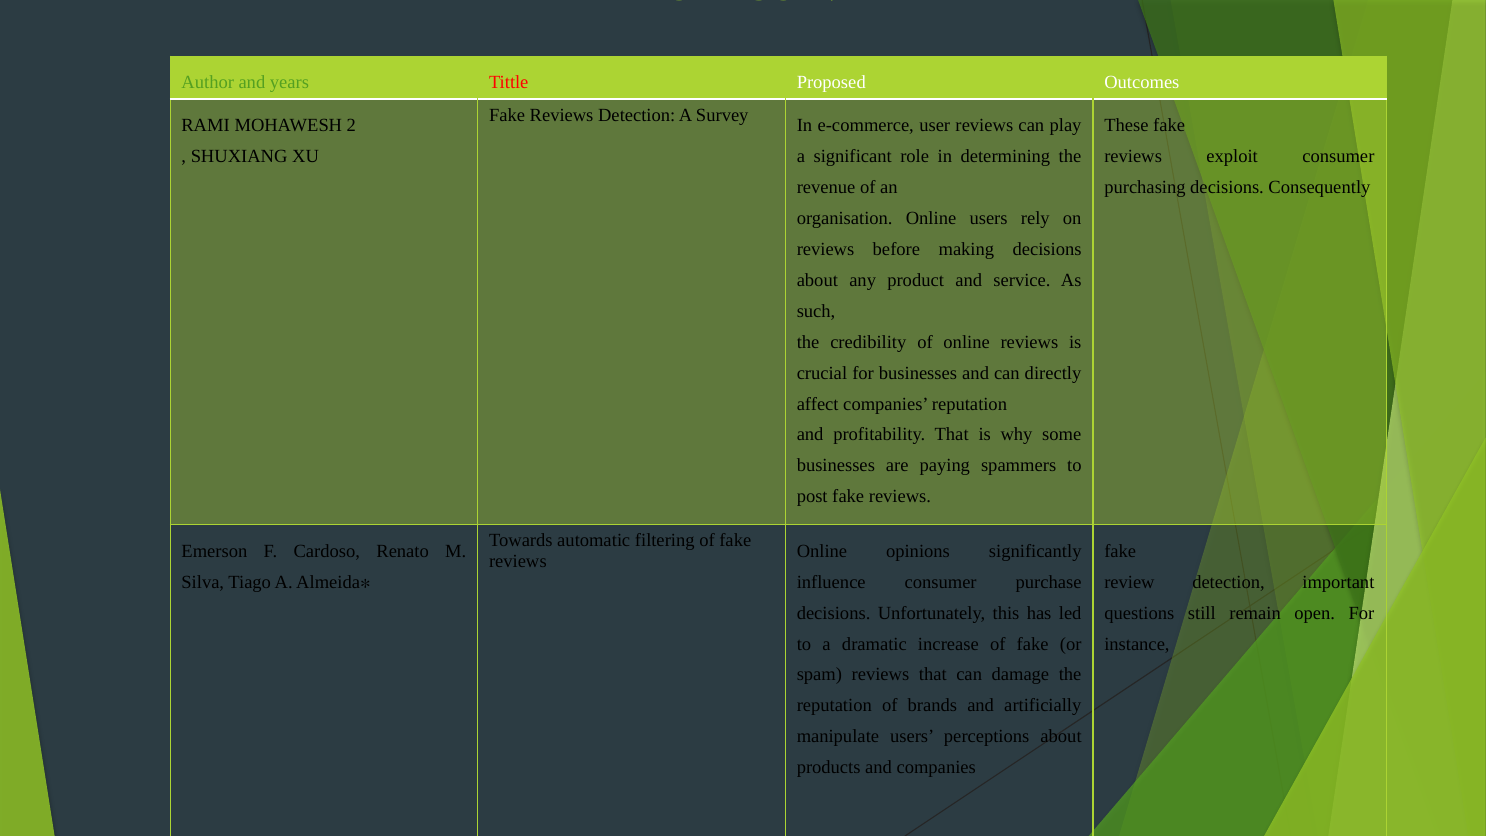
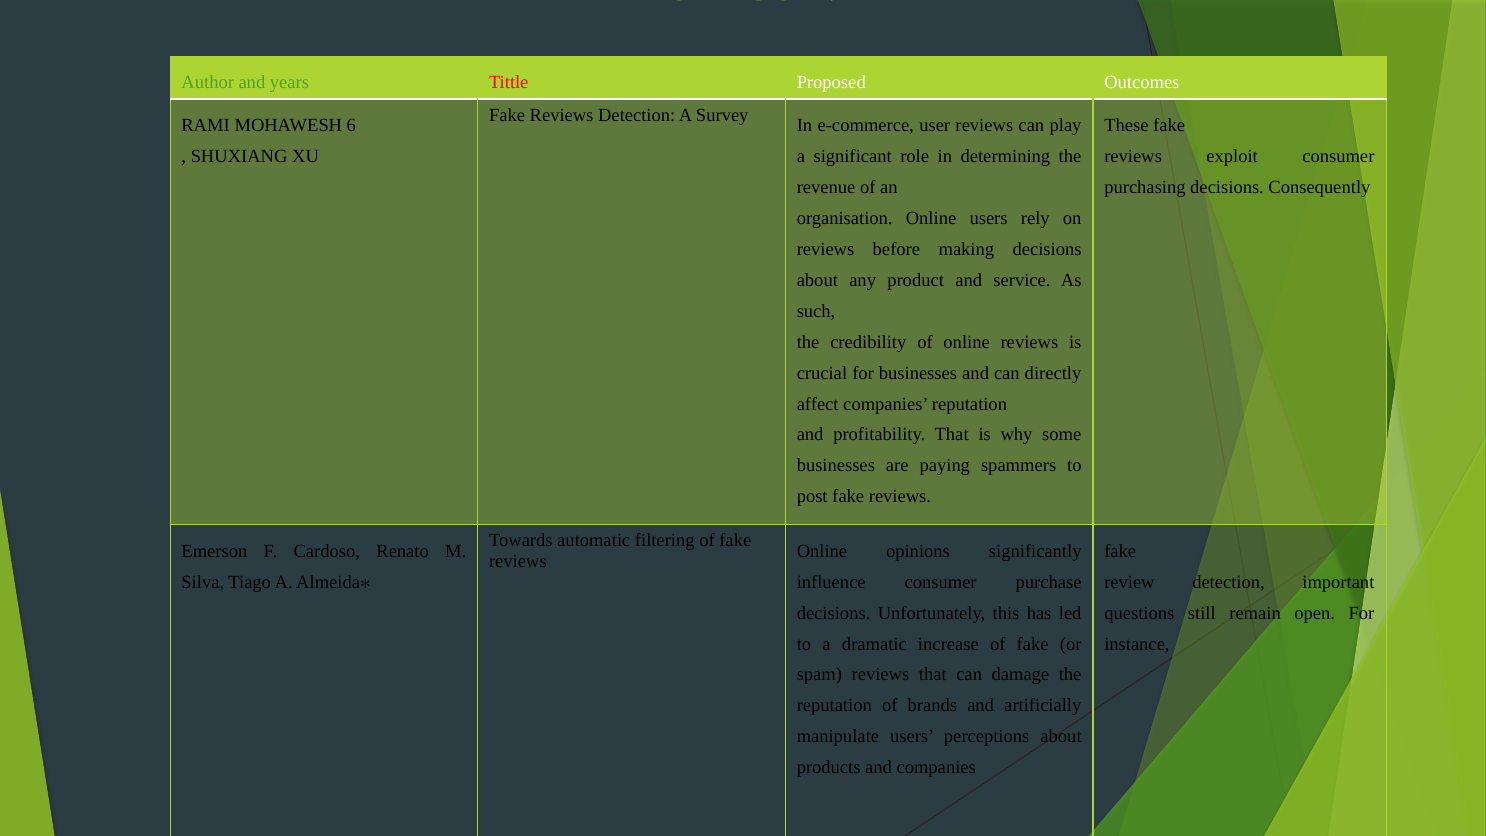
2: 2 -> 6 (351, 125)
